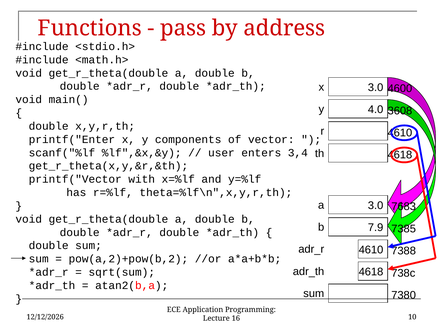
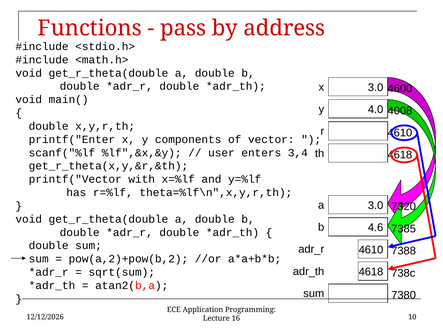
3608: 3608 -> 4008 (400, 111)
7683: 7683 -> 7320 (404, 207)
7.9: 7.9 -> 4.6 (376, 228)
